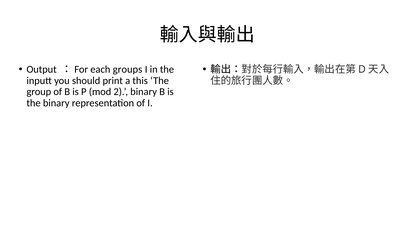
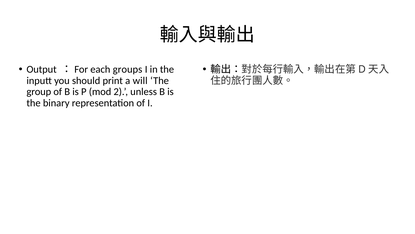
this: this -> will (140, 80)
2 binary: binary -> unless (144, 92)
